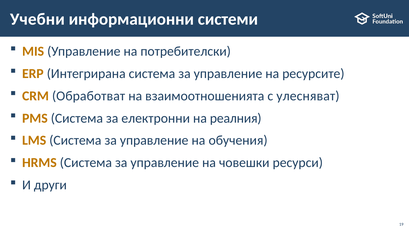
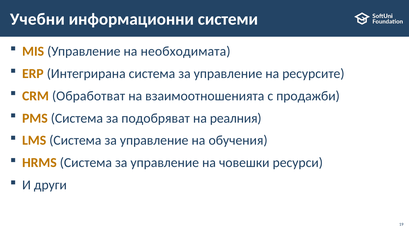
потребителски: потребителски -> необходимата (186, 51)
улесняват: улесняват -> продажби (308, 96)
електронни: електронни -> подобряват (156, 118)
